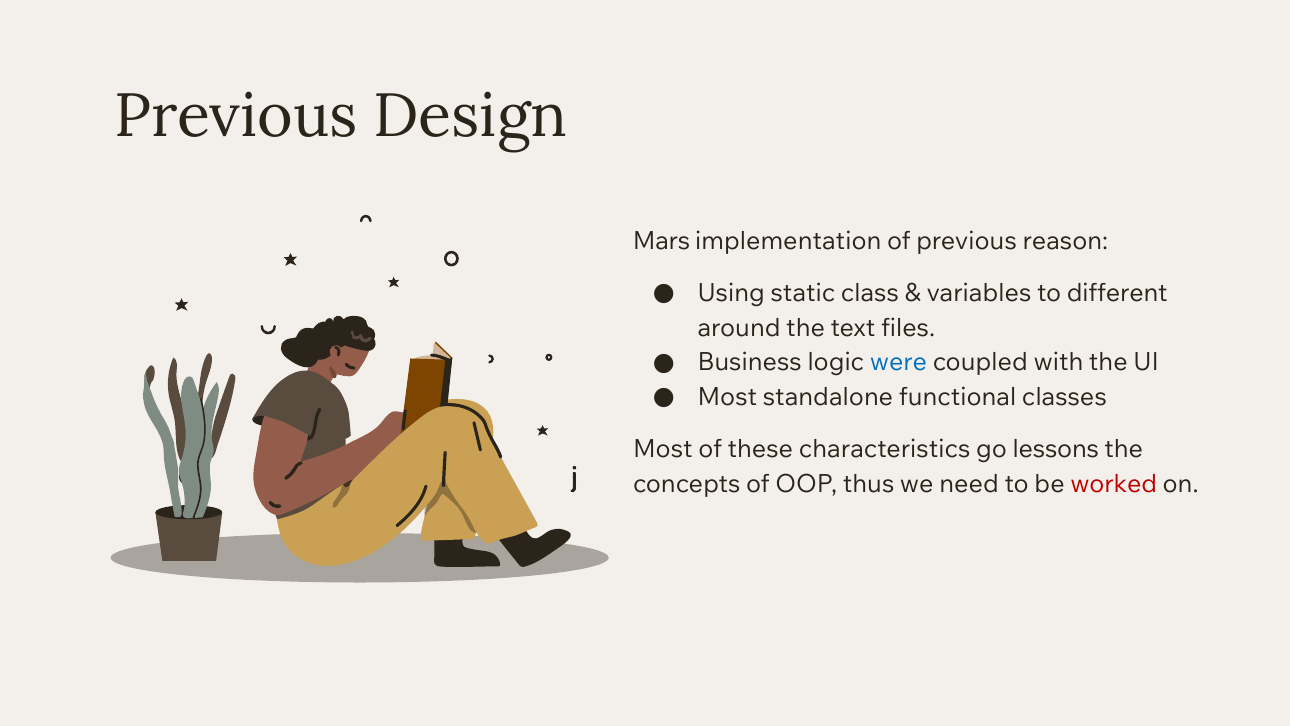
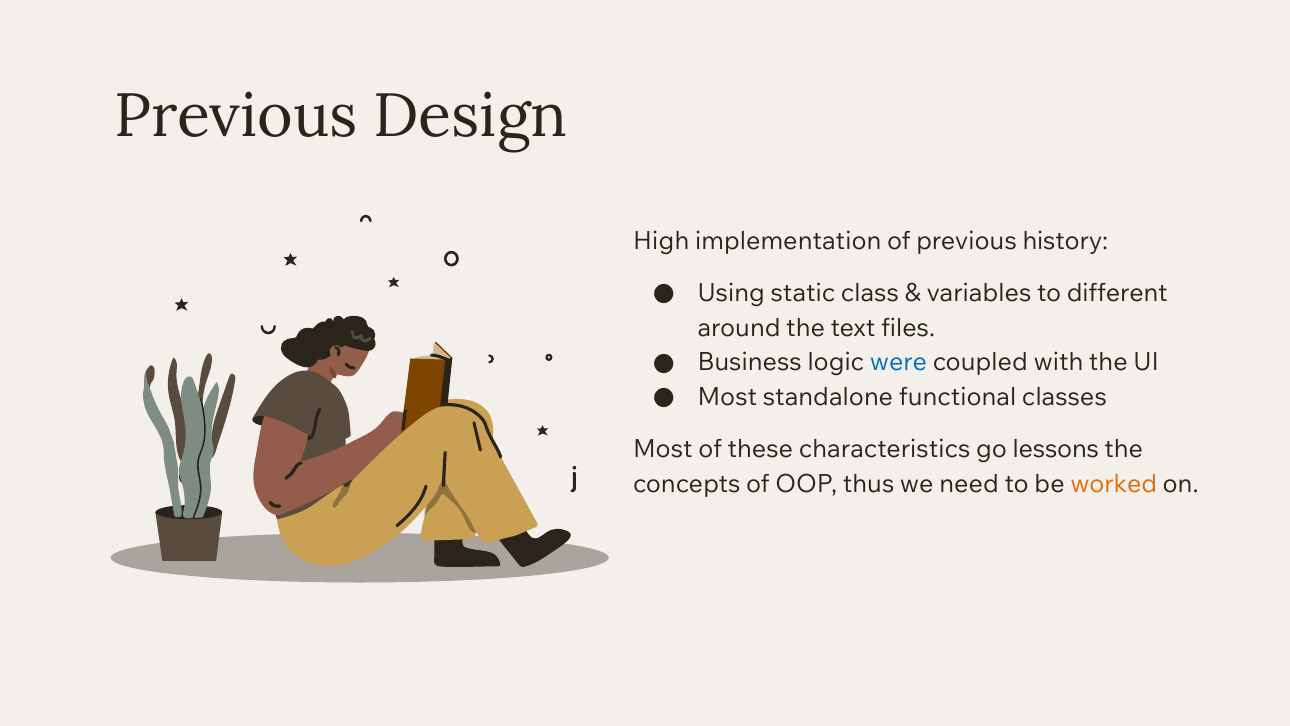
Mars: Mars -> High (661, 241)
reason: reason -> history (1065, 241)
worked colour: red -> orange (1114, 484)
